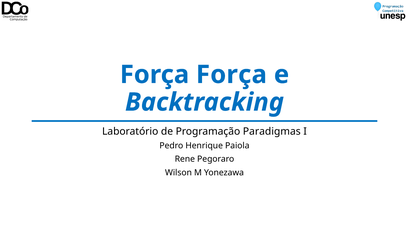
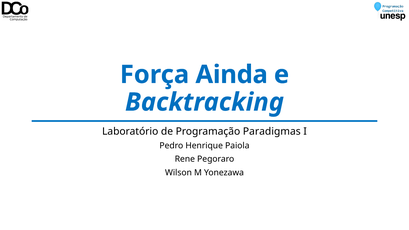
Força Força: Força -> Ainda (232, 75)
